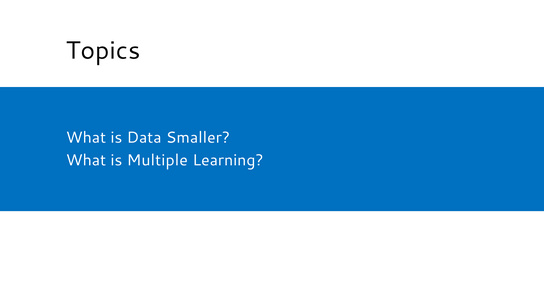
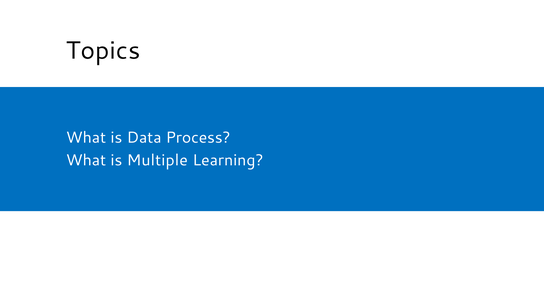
Smaller: Smaller -> Process (198, 138)
